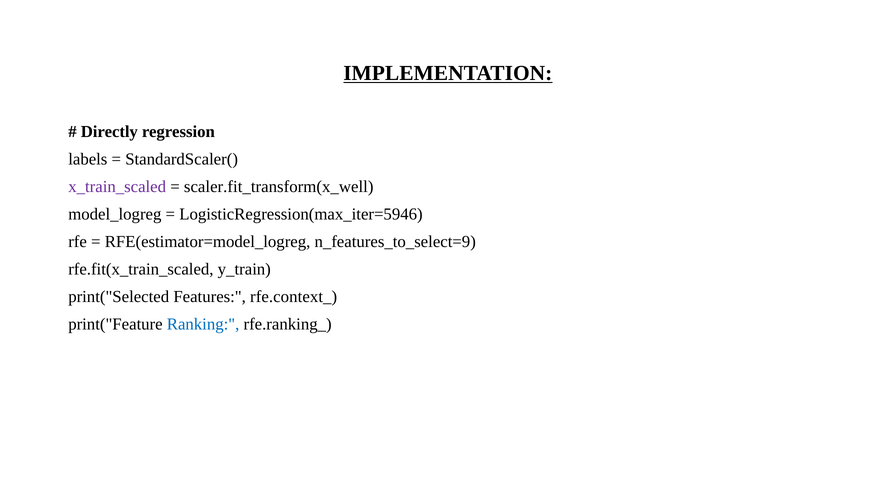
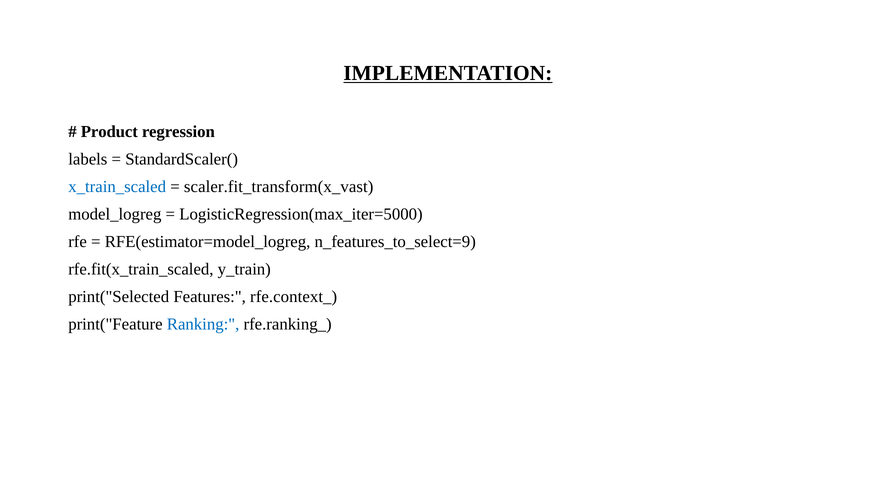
Directly: Directly -> Product (109, 132)
x_train_scaled colour: purple -> blue (117, 187)
scaler.fit_transform(x_well: scaler.fit_transform(x_well -> scaler.fit_transform(x_vast (279, 187)
LogisticRegression(max_iter=5946: LogisticRegression(max_iter=5946 -> LogisticRegression(max_iter=5000 (301, 214)
